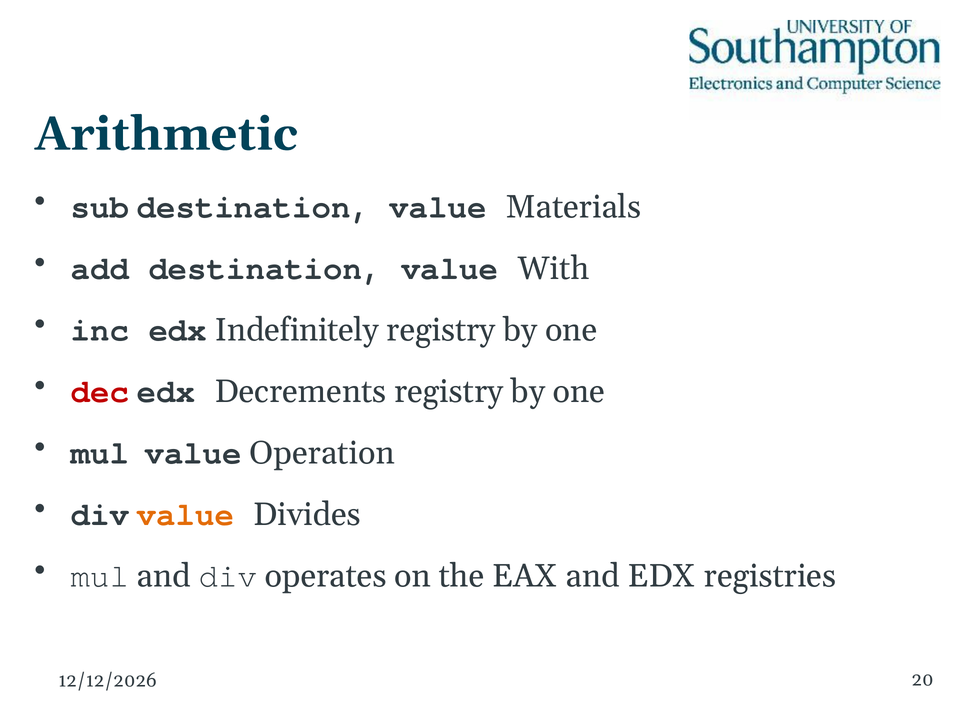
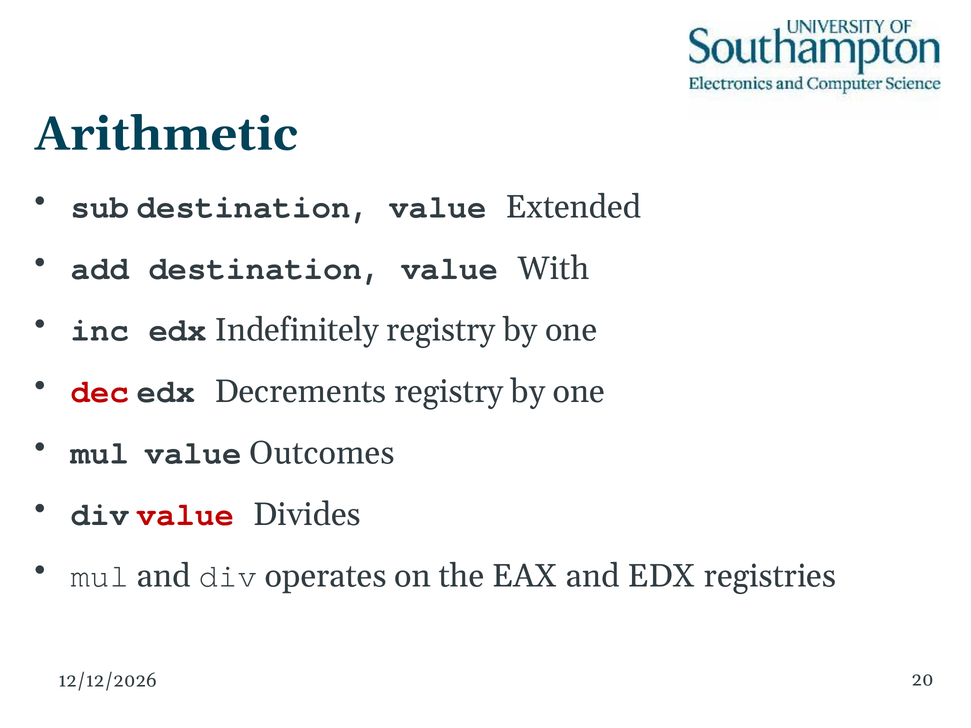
Materials: Materials -> Extended (574, 207)
Operation: Operation -> Outcomes (322, 453)
value colour: orange -> red (185, 515)
